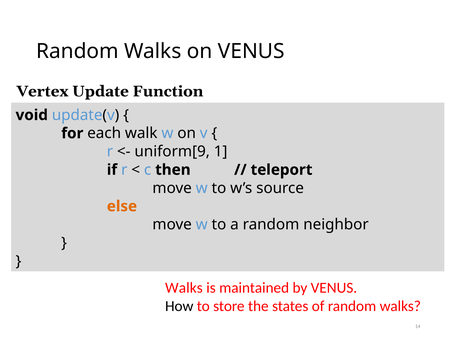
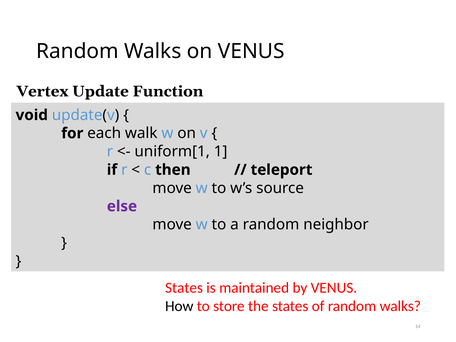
uniform[9: uniform[9 -> uniform[1 (172, 152)
else colour: orange -> purple (122, 206)
Walks: Walks -> States (184, 288)
